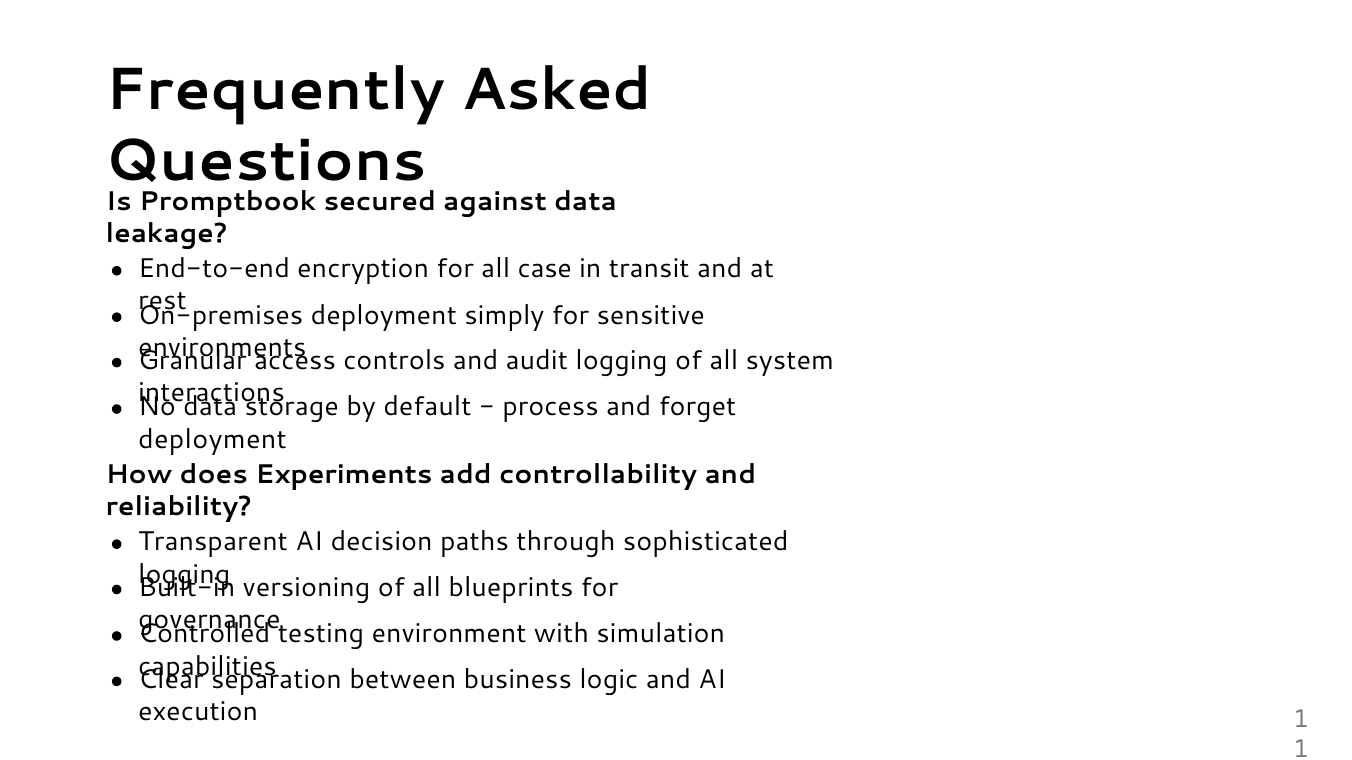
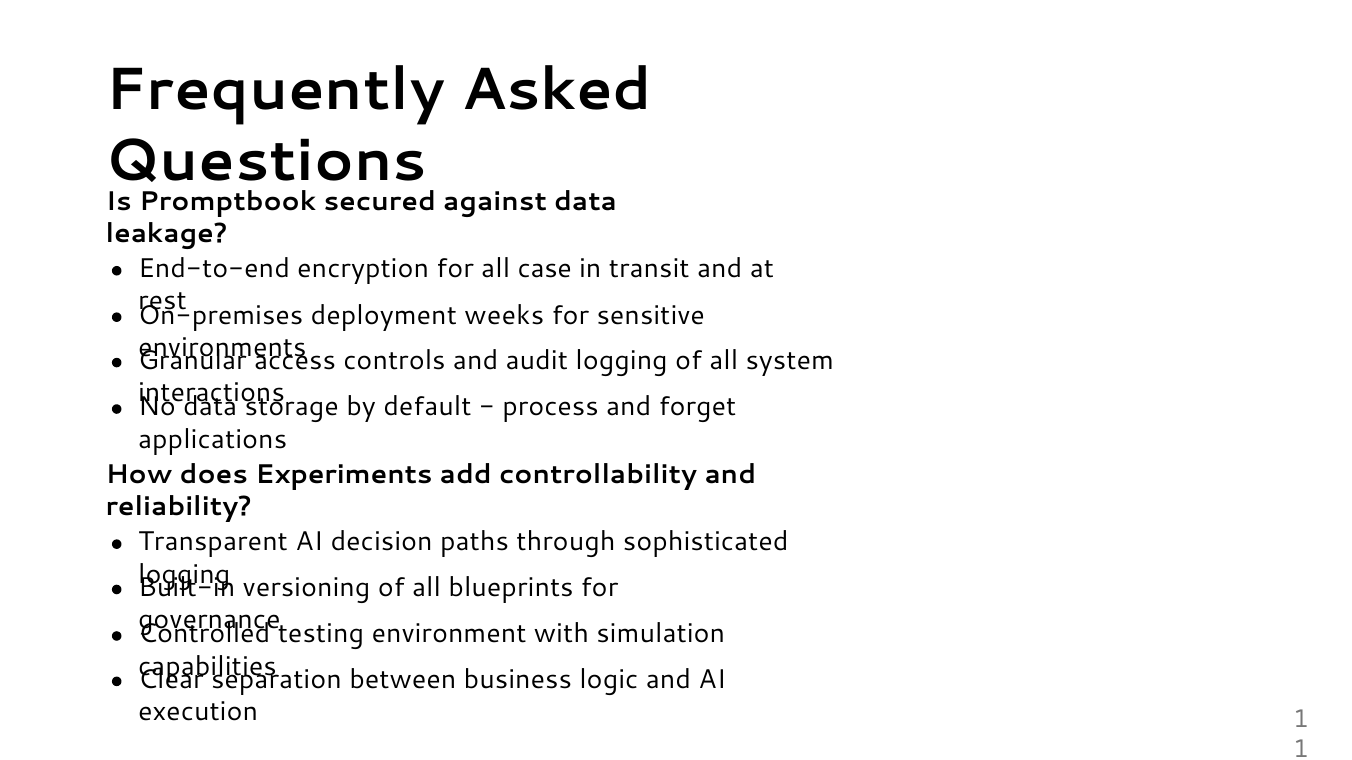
simply: simply -> weeks (504, 315)
deployment: deployment -> applications (213, 440)
